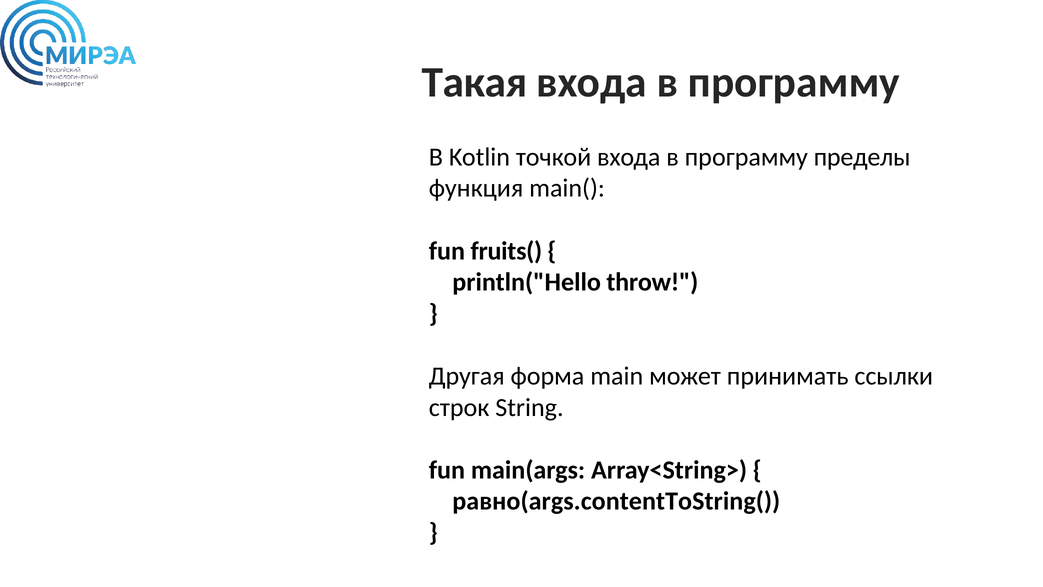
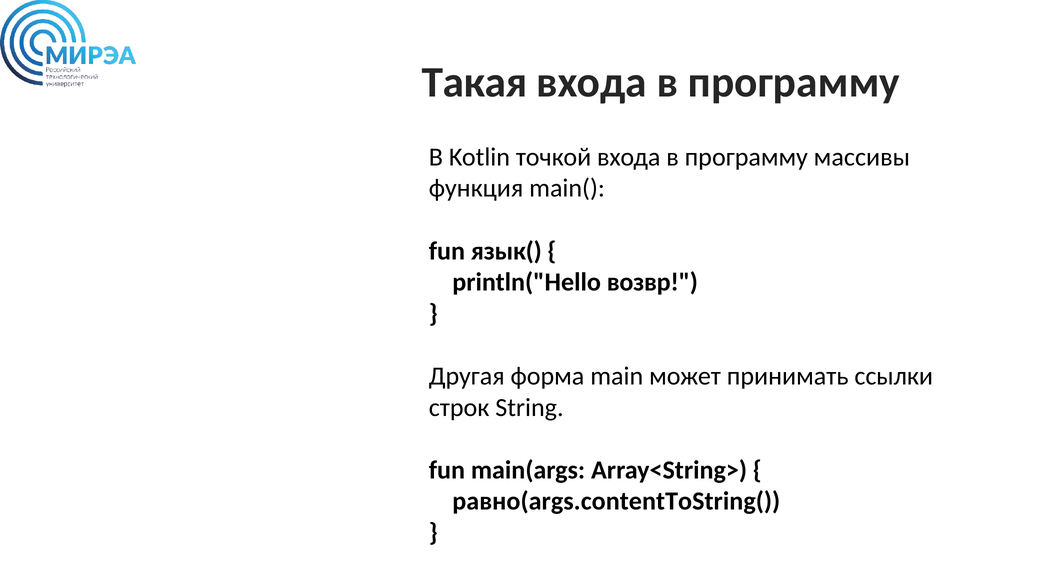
пределы: пределы -> массивы (862, 157)
fruits(: fruits( -> язык( (506, 251)
throw: throw -> возвр (652, 282)
